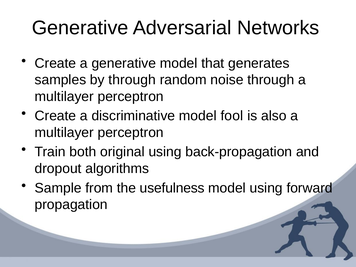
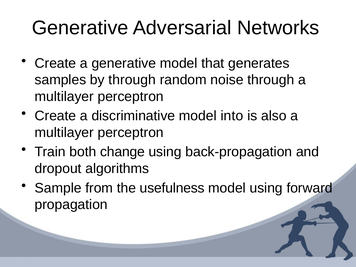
fool: fool -> into (232, 116)
original: original -> change (123, 152)
